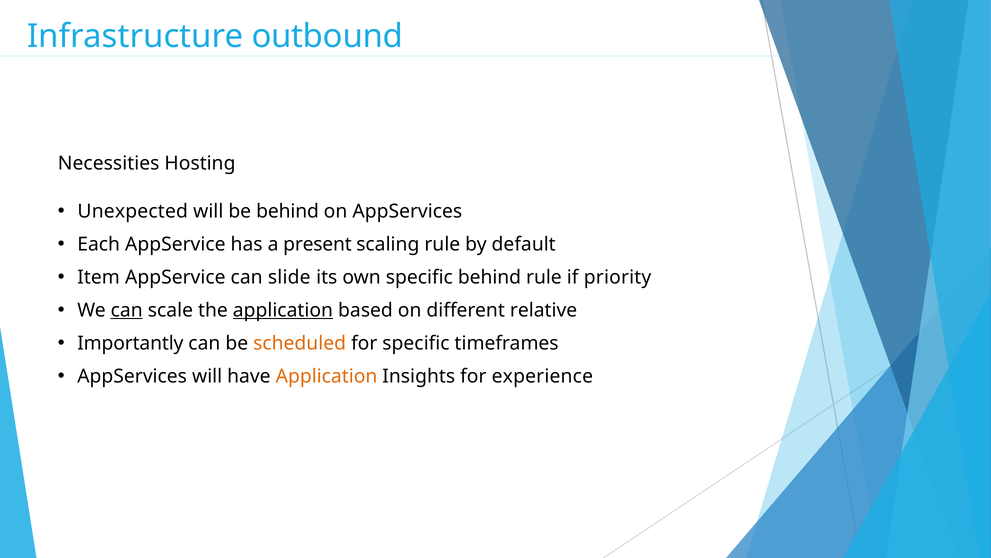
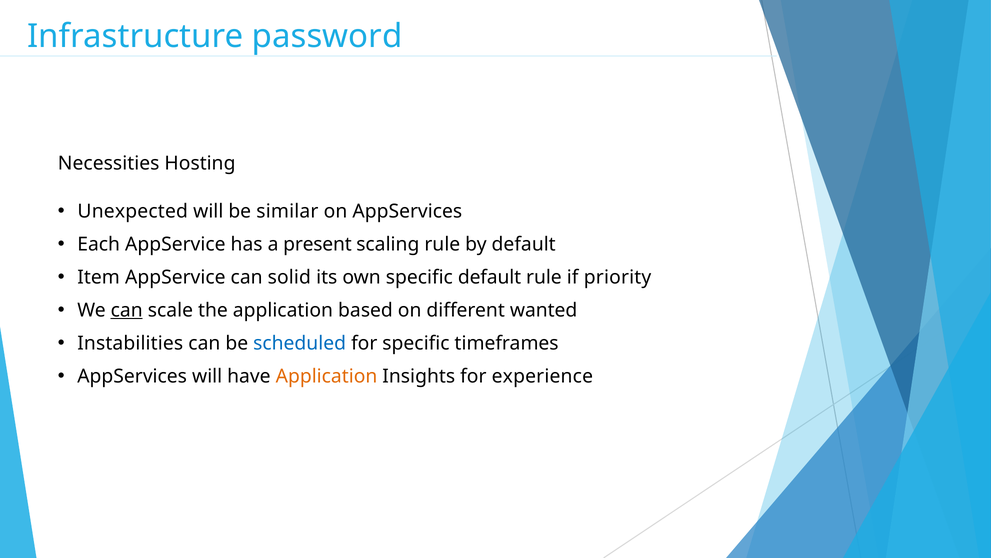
outbound: outbound -> password (327, 36)
be behind: behind -> similar (287, 211)
slide: slide -> solid (289, 277)
specific behind: behind -> default (490, 277)
application underline: present -> none (283, 310)
relative: relative -> wanted (544, 310)
Importantly: Importantly -> Instabilities (130, 343)
scheduled colour: orange -> blue (300, 343)
